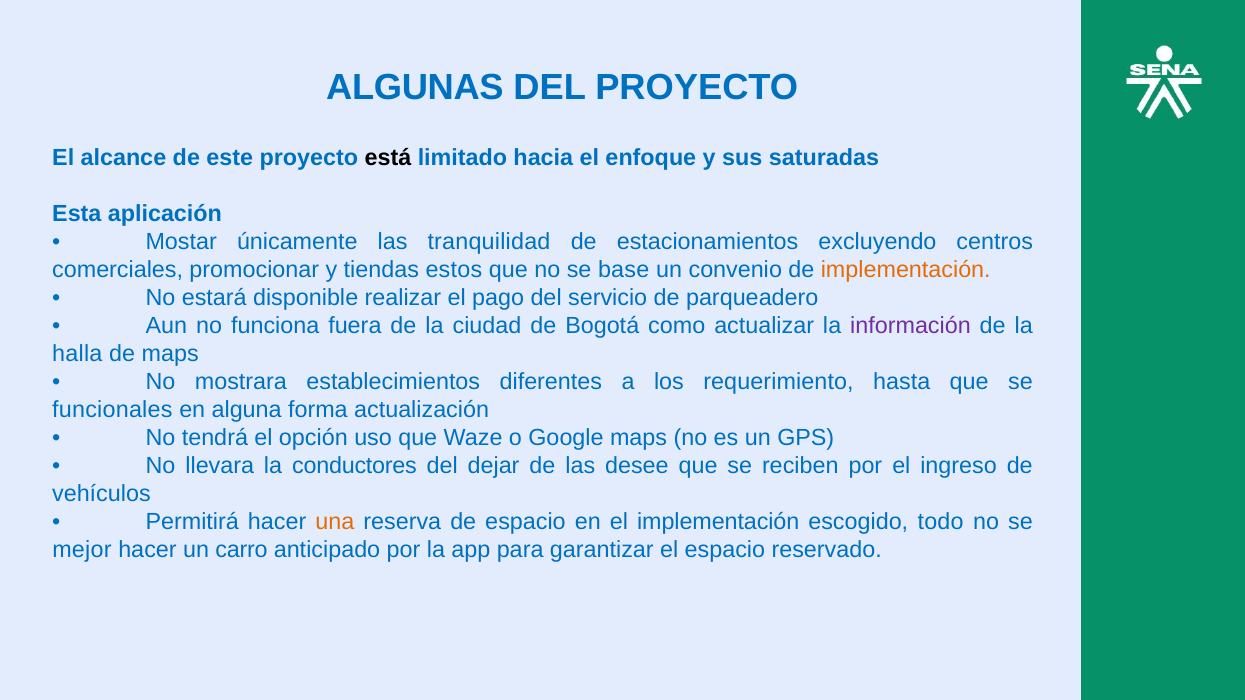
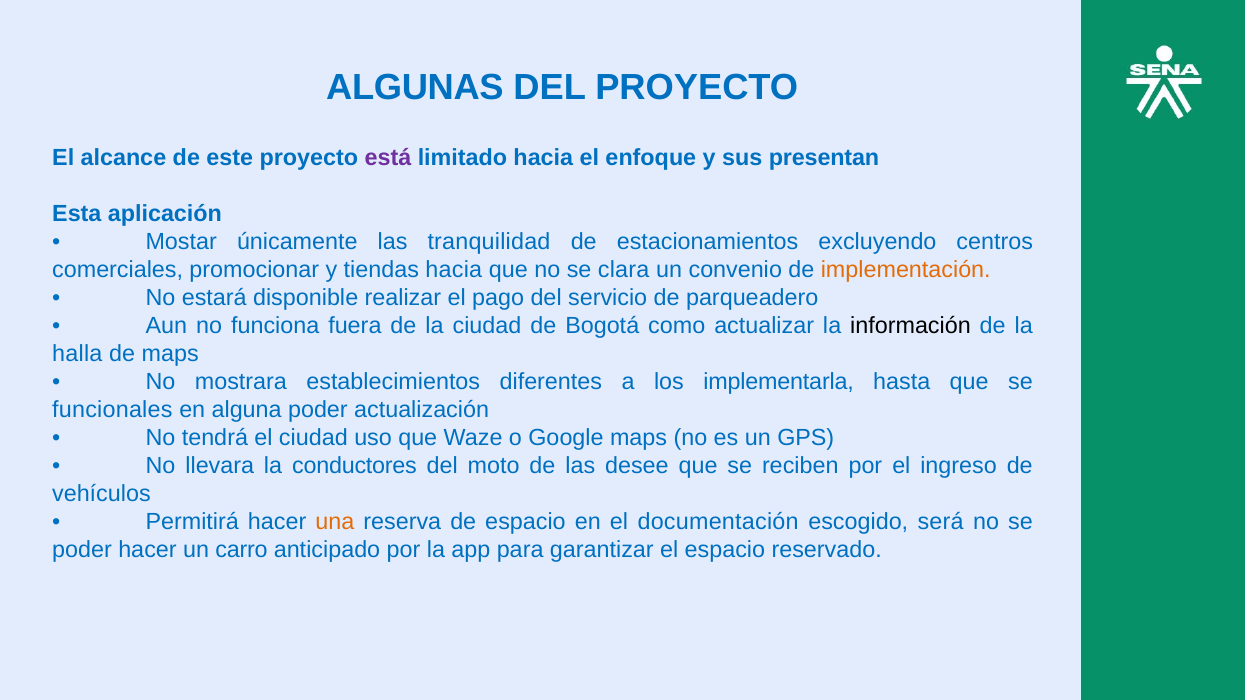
está colour: black -> purple (388, 158)
saturadas: saturadas -> presentan (824, 158)
tiendas estos: estos -> hacia (454, 270)
base: base -> clara (624, 270)
información colour: purple -> black (911, 326)
requerimiento: requerimiento -> implementarla (779, 382)
alguna forma: forma -> poder (318, 410)
el opción: opción -> ciudad (313, 438)
dejar: dejar -> moto (494, 466)
el implementación: implementación -> documentación (718, 522)
todo: todo -> será (941, 522)
mejor: mejor -> poder (82, 550)
